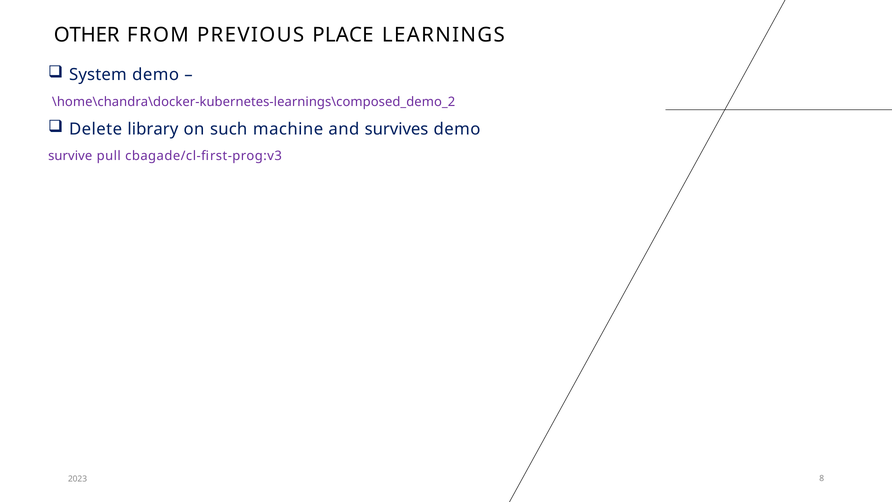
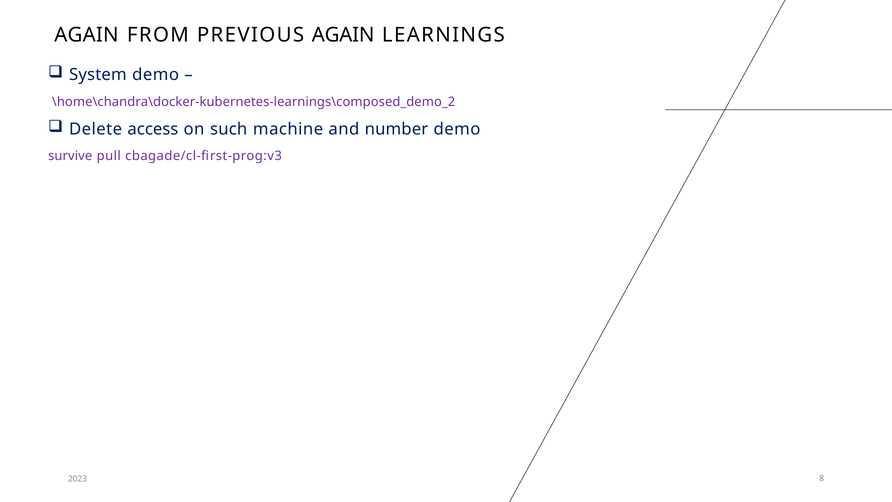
OTHER: OTHER -> AGAIN (86, 35)
PREVIOUS PLACE: PLACE -> AGAIN (343, 35)
library: library -> access (153, 129)
survives: survives -> number (396, 129)
